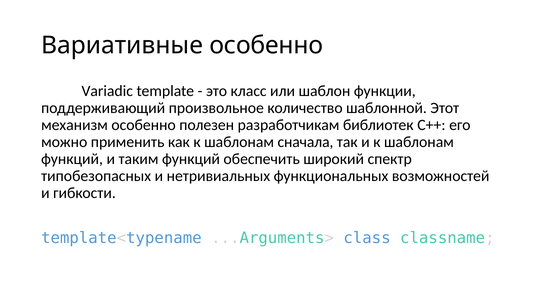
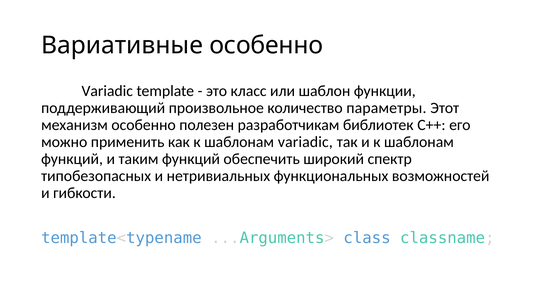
шаблонной: шаблонной -> параметры (386, 108)
шаблонам сначала: сначала -> variadic (305, 142)
